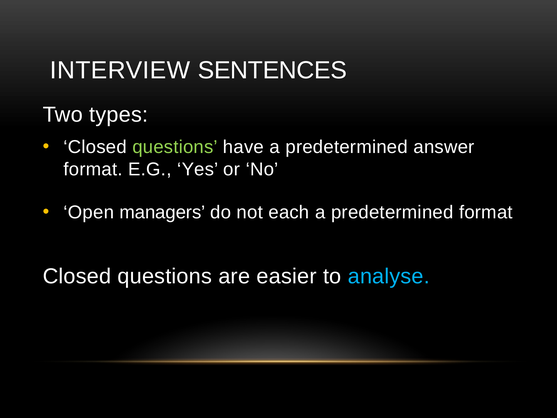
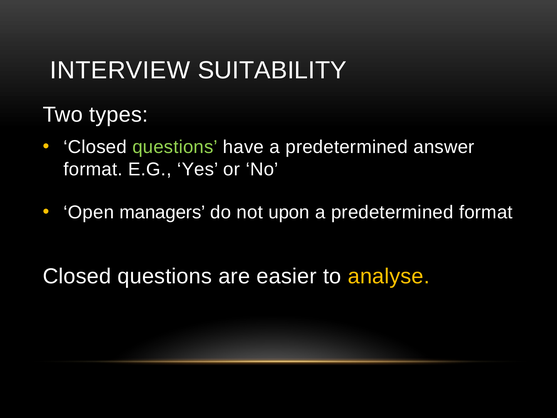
SENTENCES: SENTENCES -> SUITABILITY (272, 70)
each: each -> upon (289, 212)
analyse colour: light blue -> yellow (389, 276)
